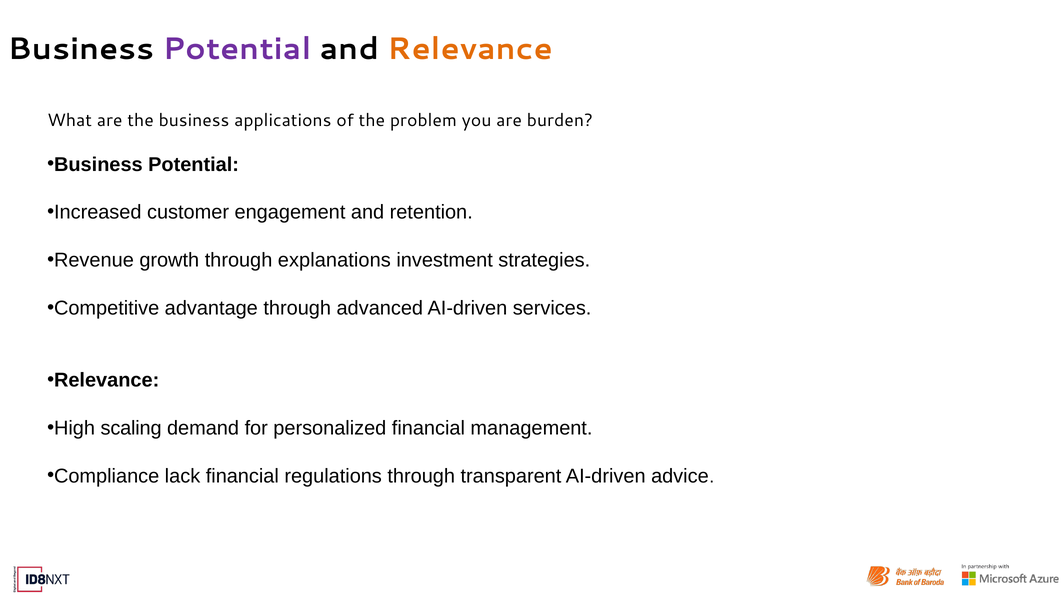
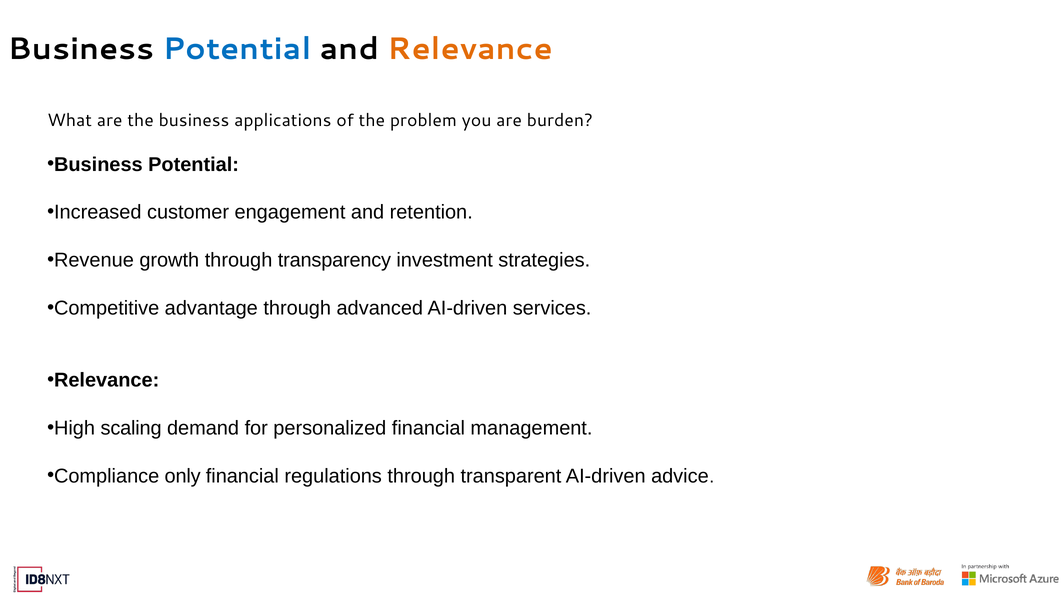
Potential colour: purple -> blue (237, 49)
explanations: explanations -> transparency (334, 260)
lack: lack -> only (183, 476)
